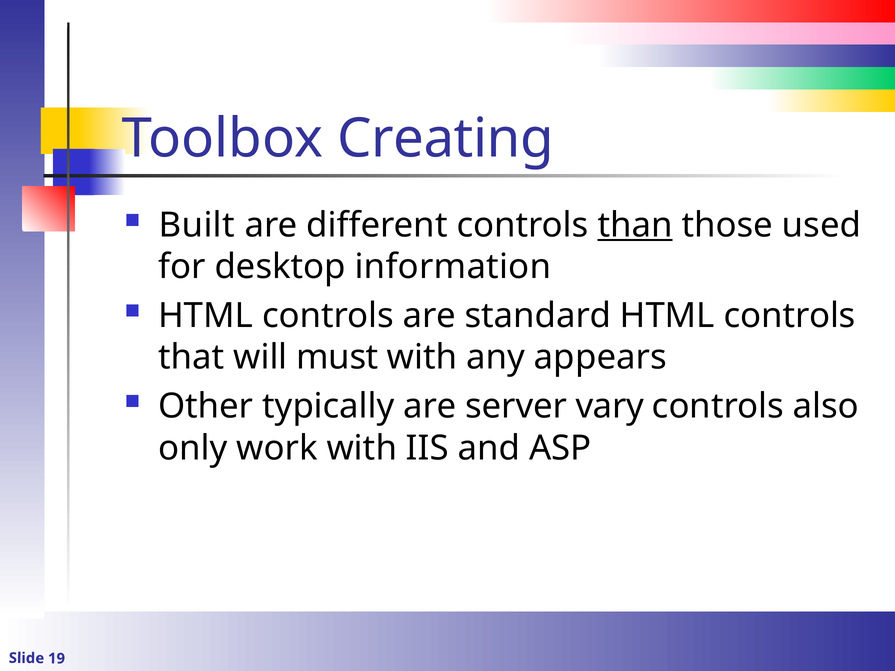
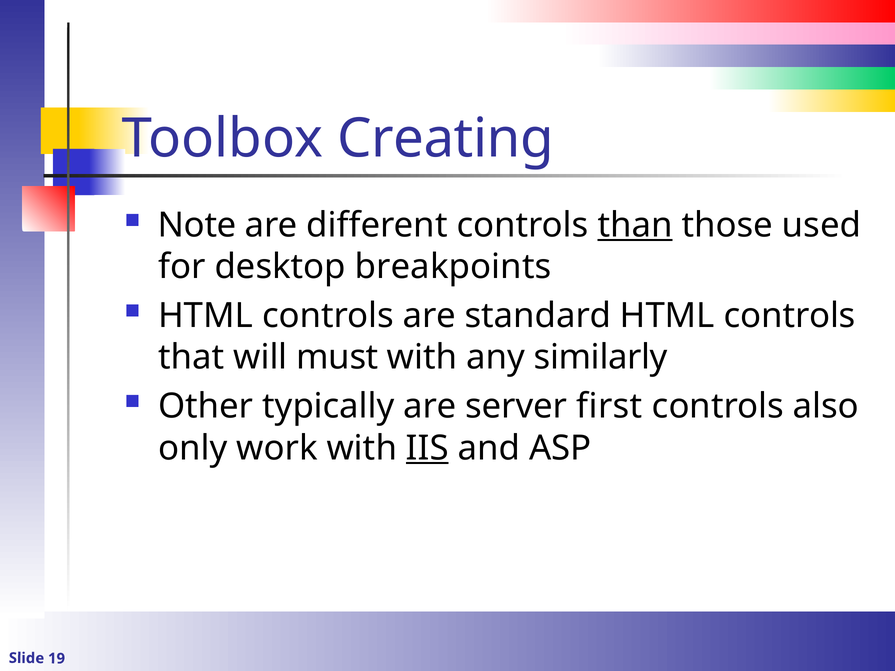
Built: Built -> Note (197, 225)
information: information -> breakpoints (453, 267)
appears: appears -> similarly (601, 358)
vary: vary -> first (609, 406)
IIS underline: none -> present (427, 448)
